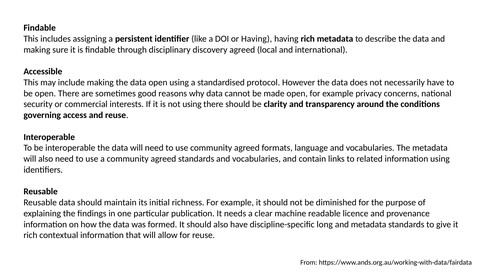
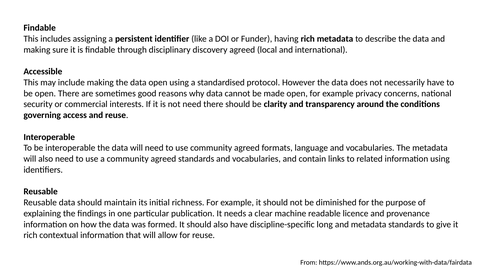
or Having: Having -> Funder (257, 39)
not using: using -> need (192, 104)
